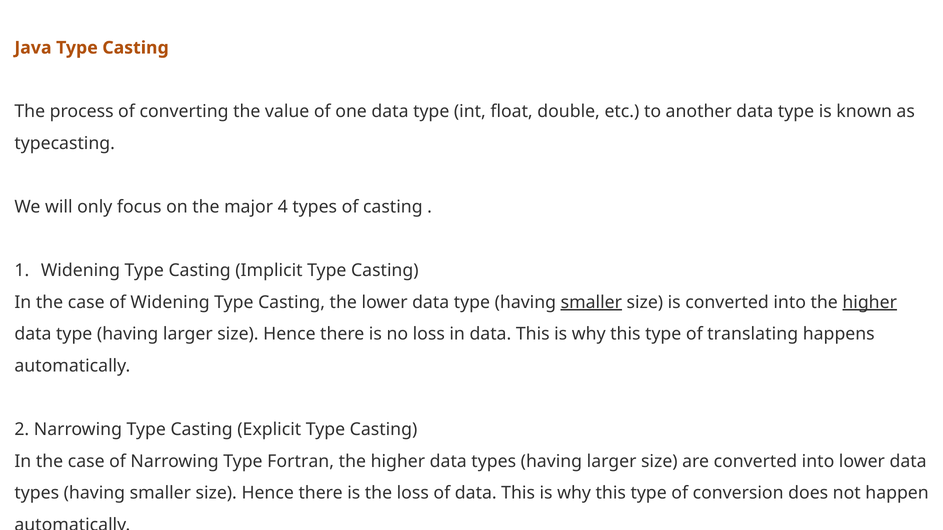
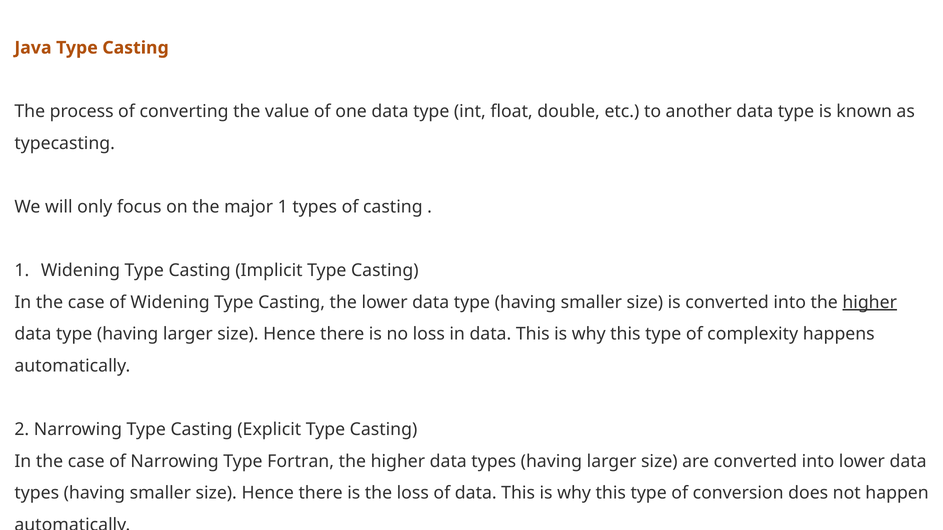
major 4: 4 -> 1 (283, 207)
smaller underline: present -> none (591, 302)
translating: translating -> complexity (753, 334)
